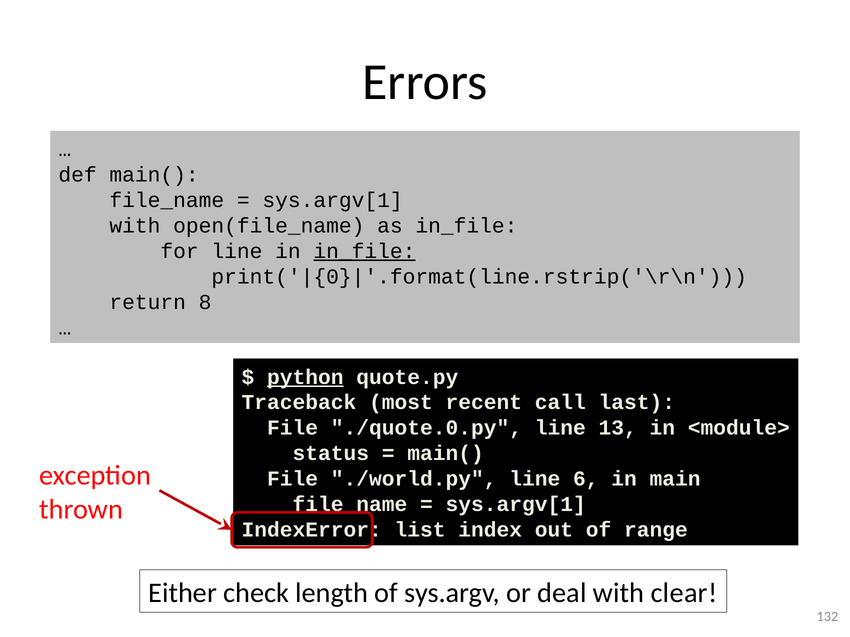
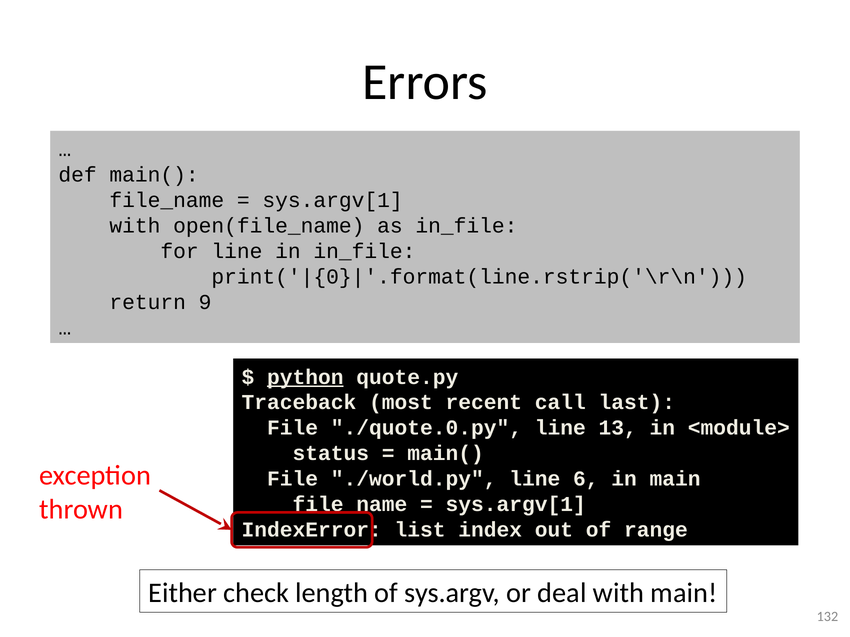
in_file underline: present -> none (364, 251)
8: 8 -> 9 (205, 302)
with clear: clear -> main (684, 594)
